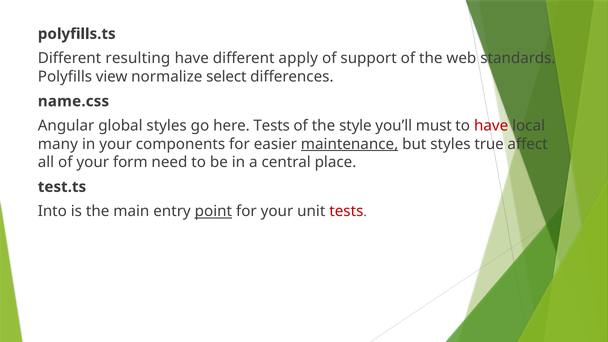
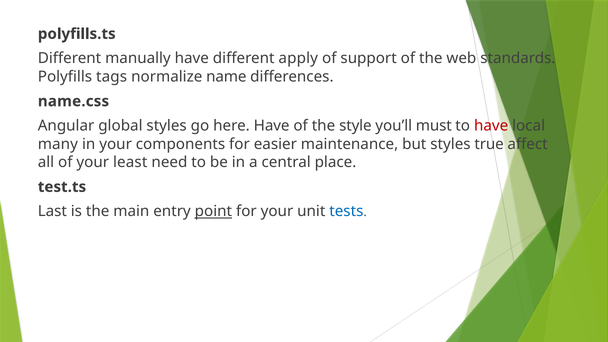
resulting: resulting -> manually (138, 58)
view: view -> tags (112, 77)
select: select -> name (226, 77)
here Tests: Tests -> Have (272, 126)
maintenance underline: present -> none (350, 144)
form: form -> least (130, 162)
Into: Into -> Last (52, 211)
tests colour: red -> blue (346, 211)
